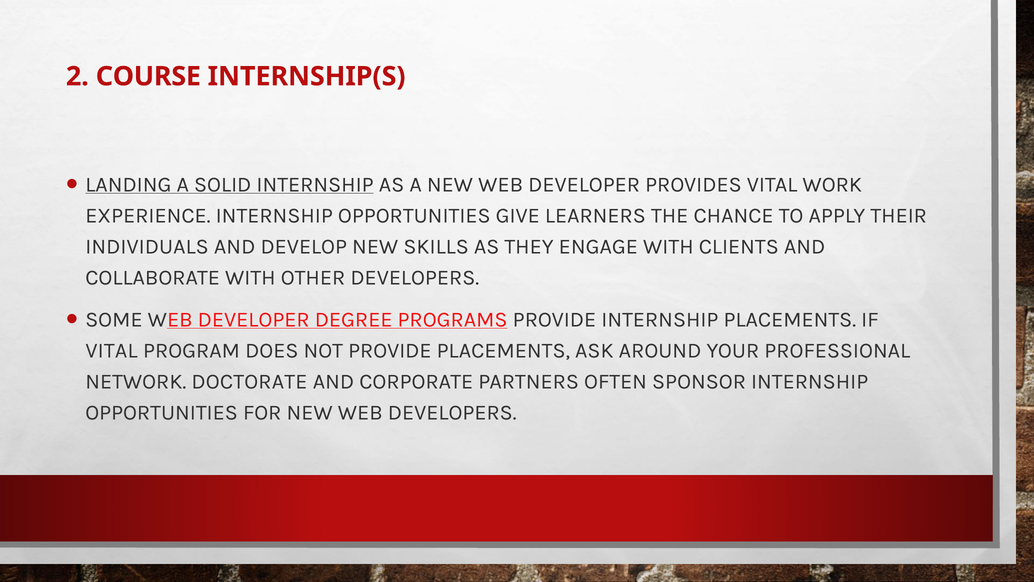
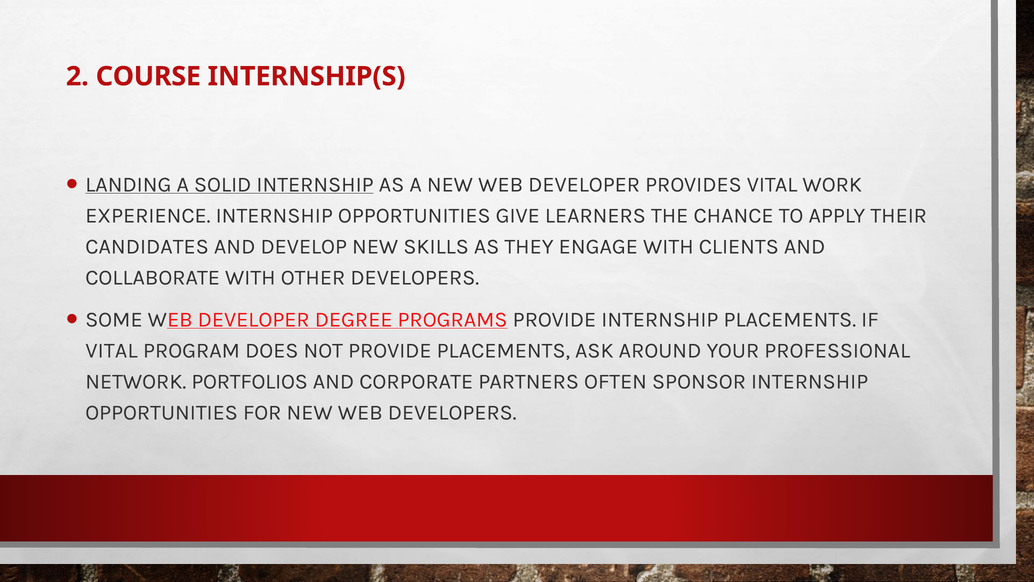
INDIVIDUALS: INDIVIDUALS -> CANDIDATES (147, 247)
DOCTORATE: DOCTORATE -> PORTFOLIOS (250, 382)
